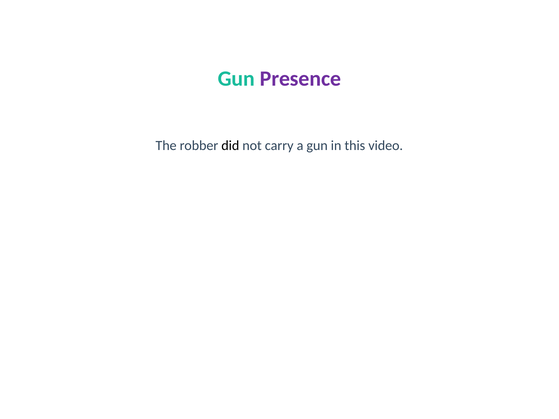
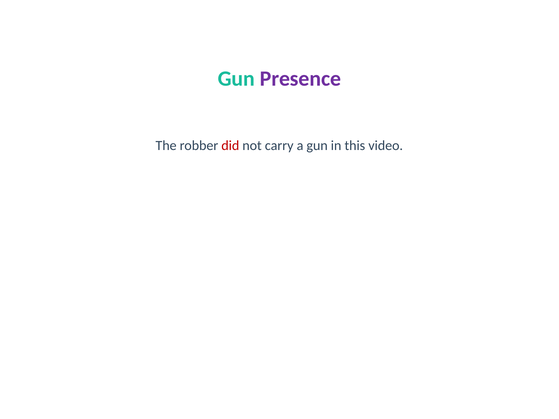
did colour: black -> red (230, 146)
